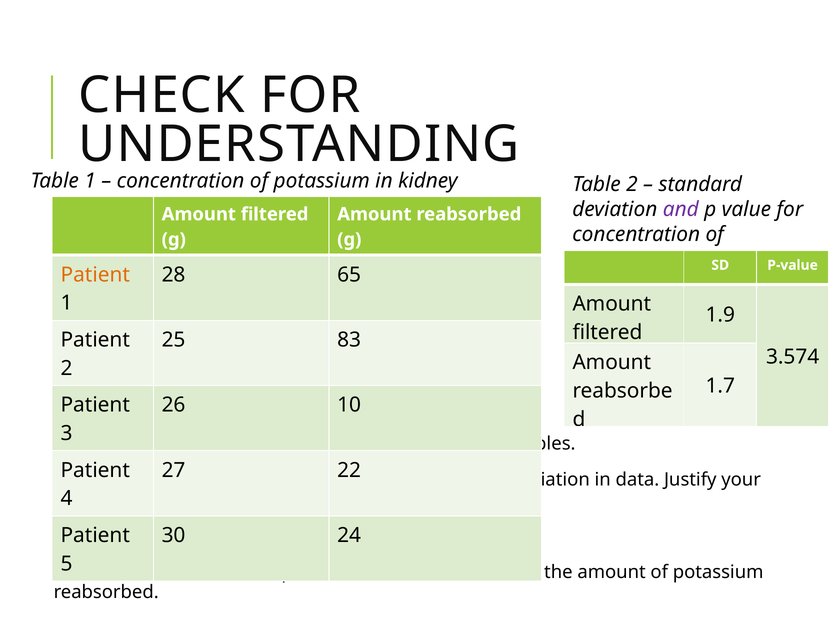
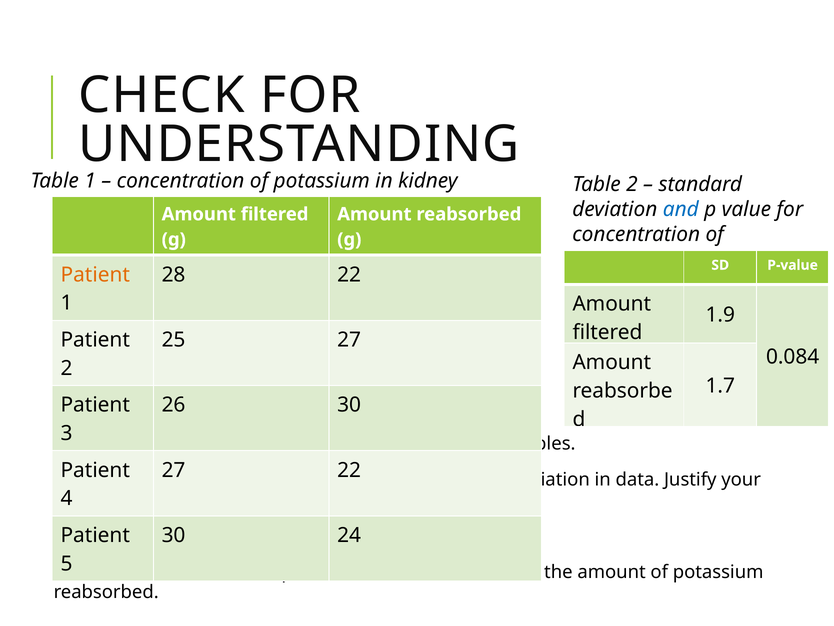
and colour: purple -> blue (681, 209)
28 65: 65 -> 22 (349, 274)
25 83: 83 -> 27 (349, 340)
3.574: 3.574 -> 0.084 (793, 356)
26 10: 10 -> 30 (349, 405)
